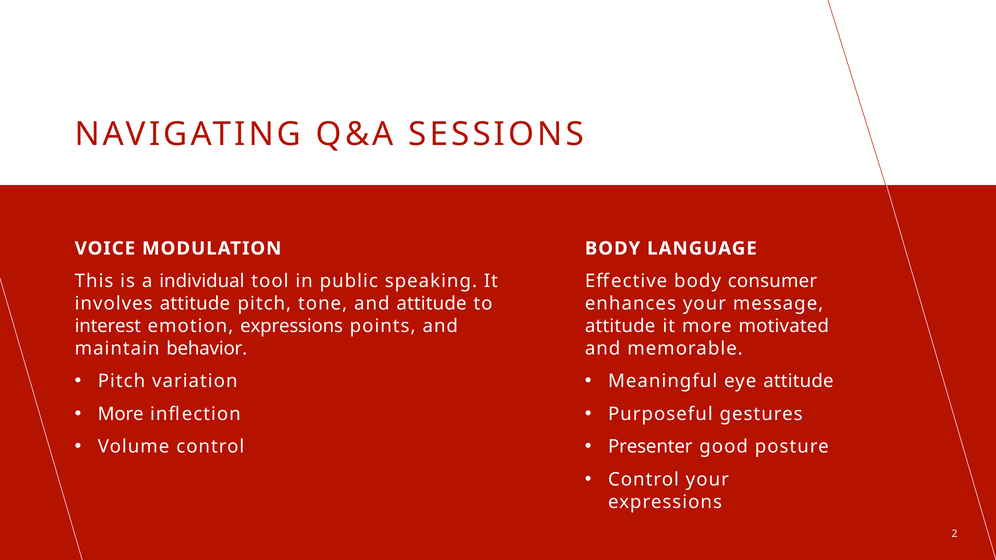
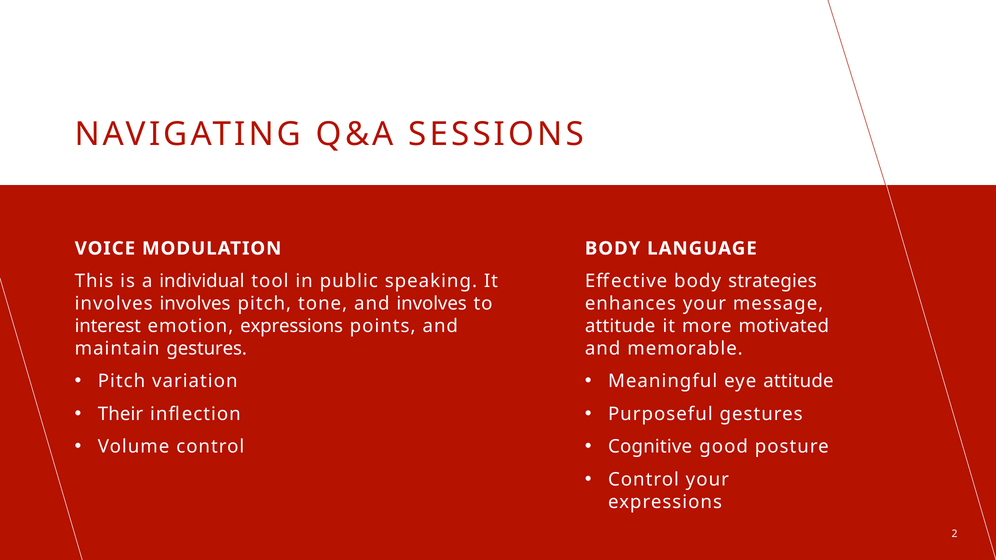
consumer: consumer -> strategies (772, 281)
involves attitude: attitude -> involves (195, 304)
and attitude: attitude -> involves (432, 304)
maintain behavior: behavior -> gestures (207, 349)
More: More -> Their (121, 414)
Presenter: Presenter -> Cognitive (650, 447)
